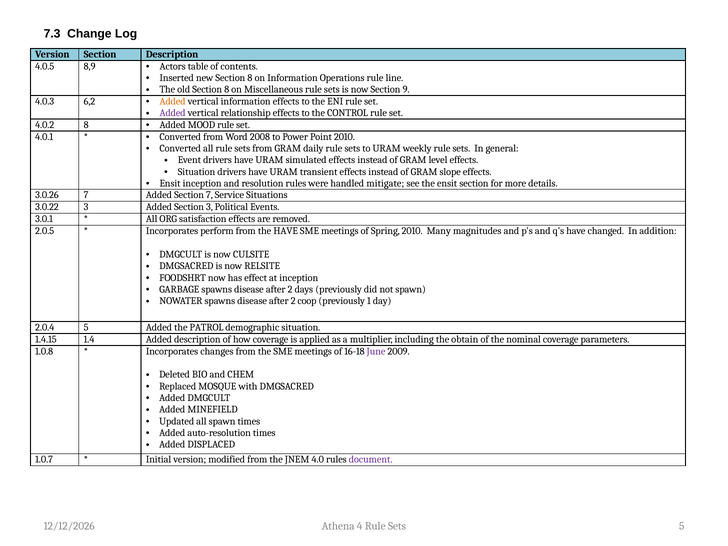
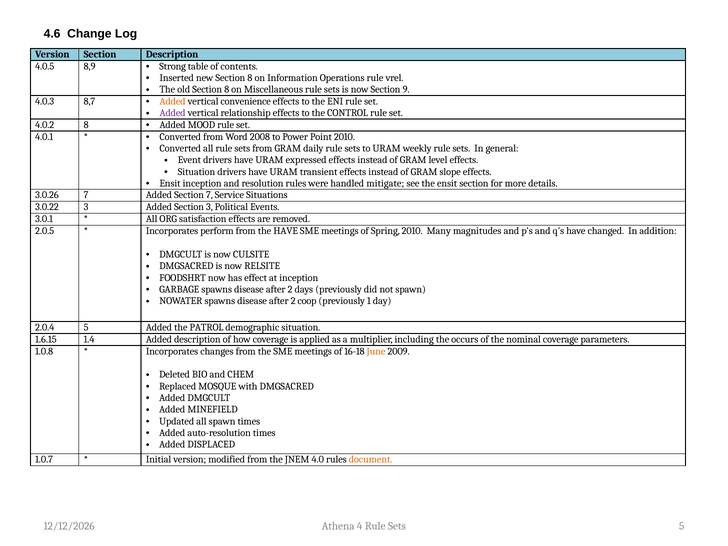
7.3: 7.3 -> 4.6 (52, 34)
Actors: Actors -> Strong (173, 66)
line: line -> vrel (395, 78)
6,2: 6,2 -> 8,7 (89, 101)
vertical information: information -> convenience (246, 101)
simulated: simulated -> expressed (306, 160)
1.4.15: 1.4.15 -> 1.6.15 (46, 339)
obtain: obtain -> occurs (465, 339)
June colour: purple -> orange (376, 351)
document colour: purple -> orange (371, 459)
